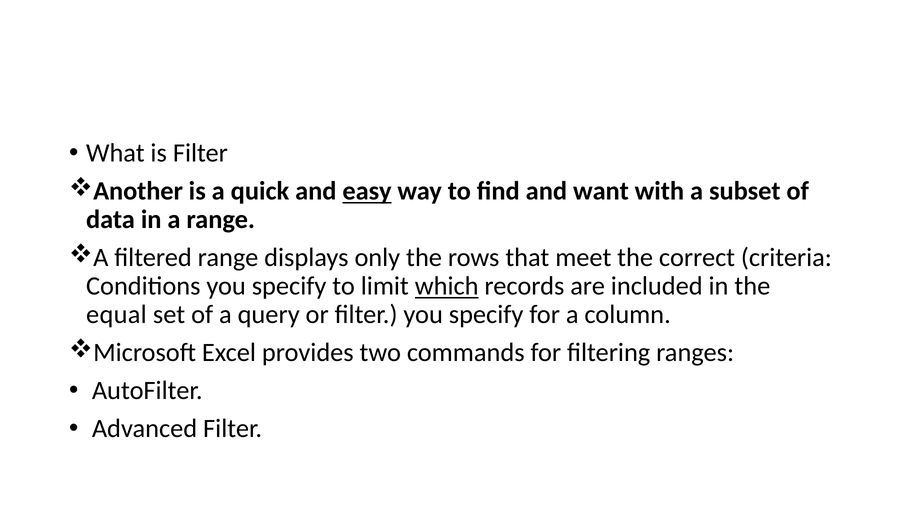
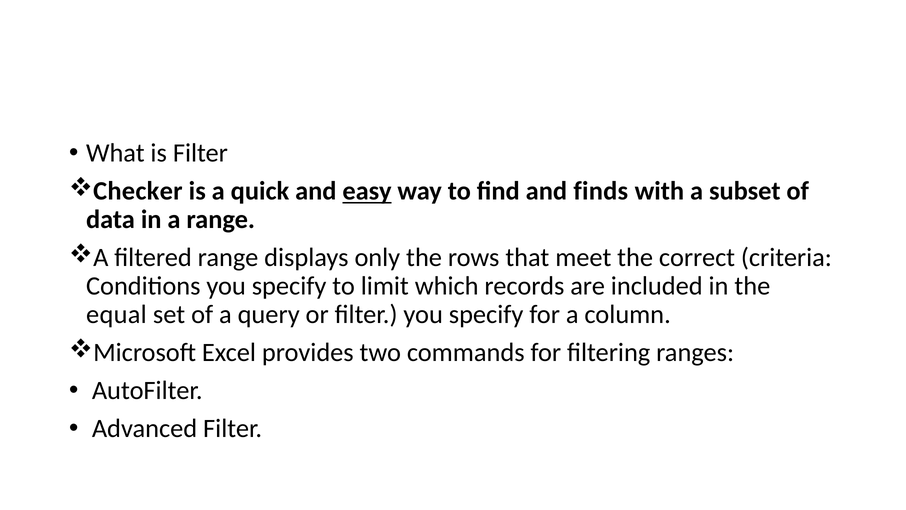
Another: Another -> Checker (138, 191)
want: want -> finds (601, 191)
which underline: present -> none (447, 286)
